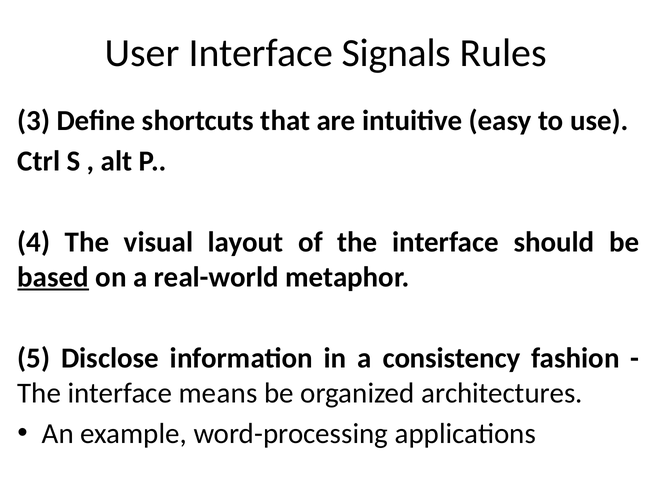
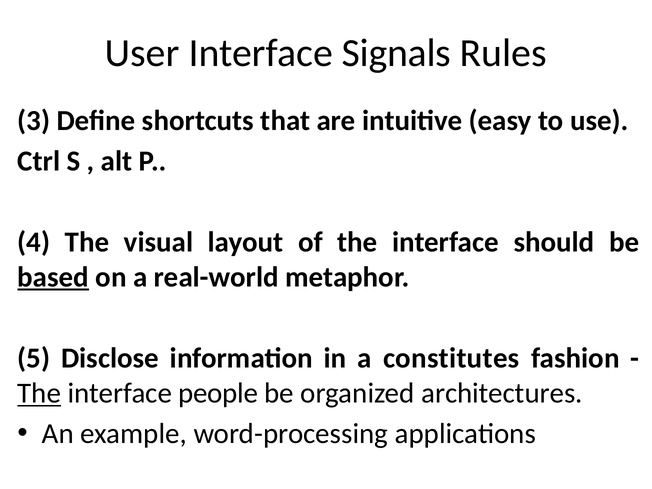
consistency: consistency -> constitutes (451, 358)
The underline: none -> present (39, 393)
means: means -> people (218, 393)
